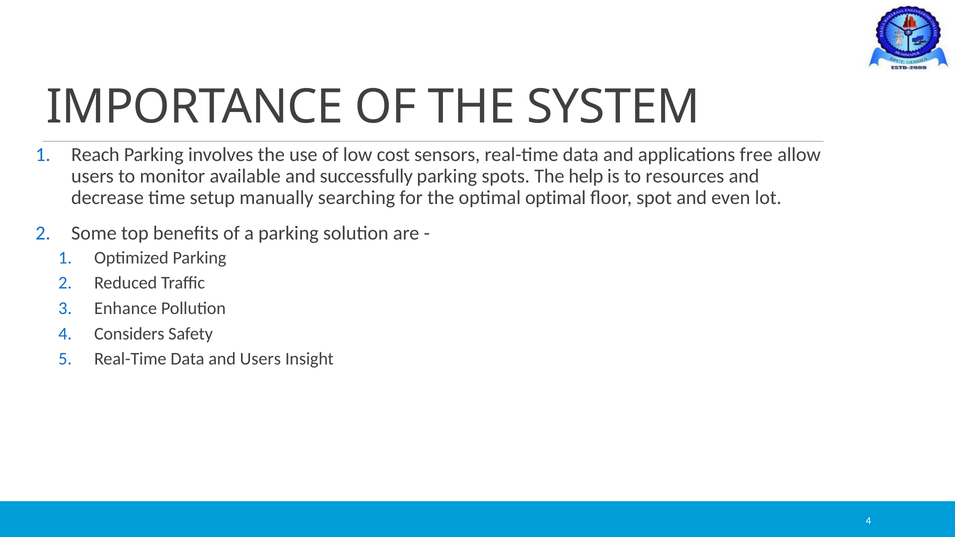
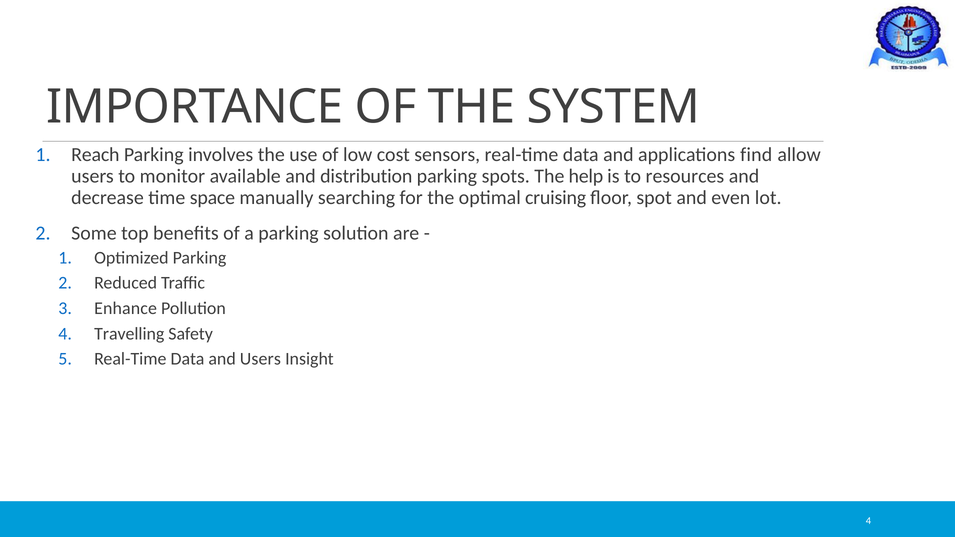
free: free -> find (756, 155)
successfully: successfully -> distribution (366, 176)
setup: setup -> space (212, 198)
optimal optimal: optimal -> cruising (556, 198)
Considers: Considers -> Travelling (129, 334)
